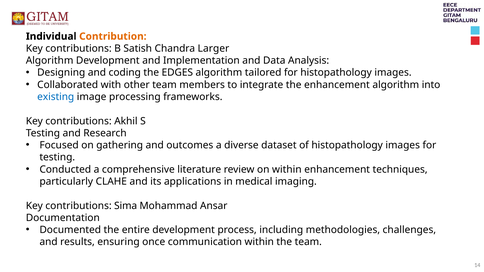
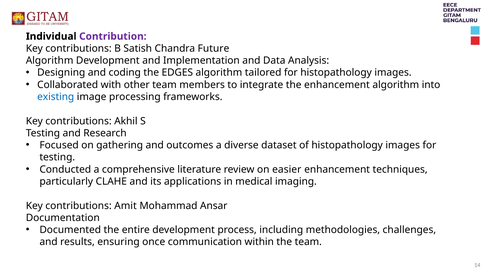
Contribution colour: orange -> purple (113, 36)
Larger: Larger -> Future (213, 49)
on within: within -> easier (287, 170)
Sima: Sima -> Amit (126, 206)
